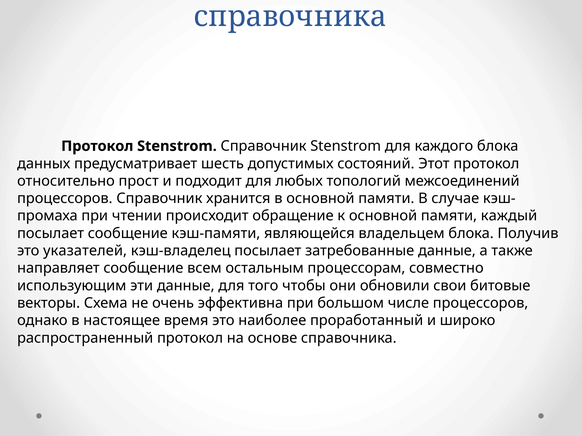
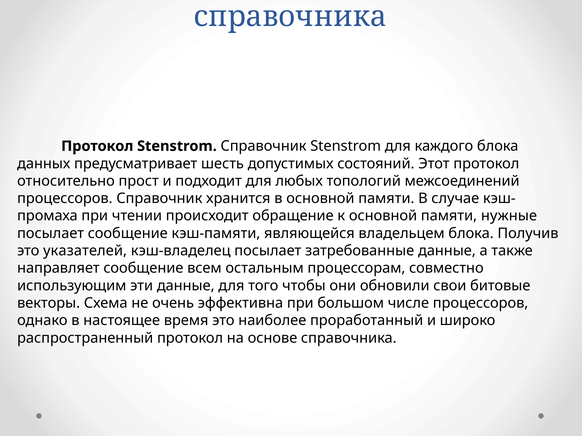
каждый: каждый -> нужные (509, 216)
